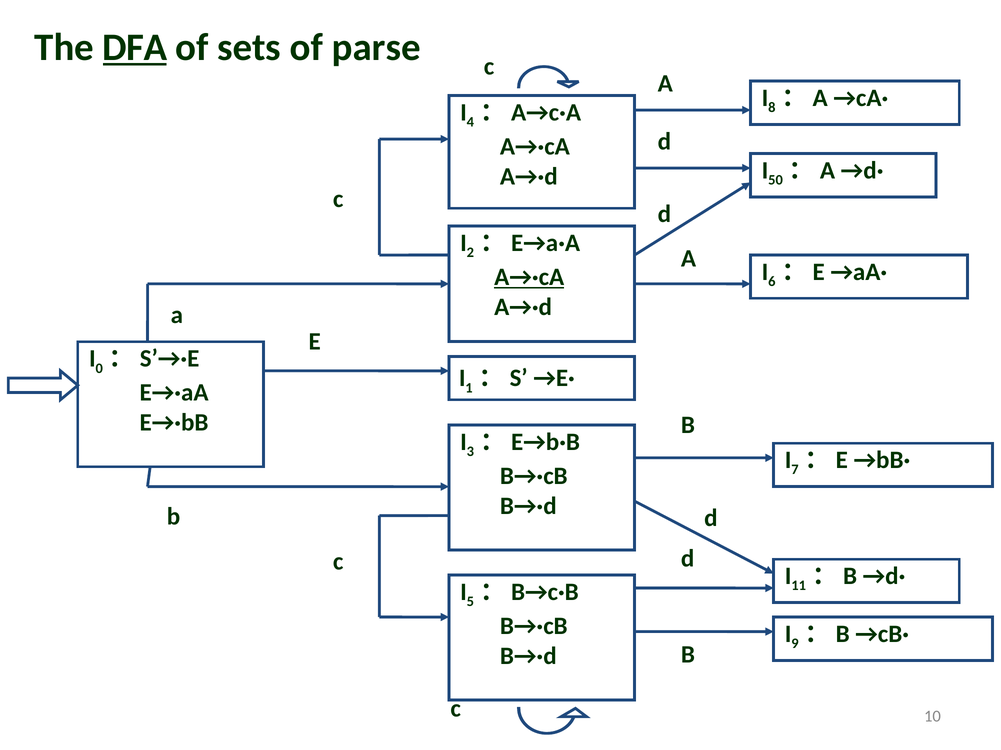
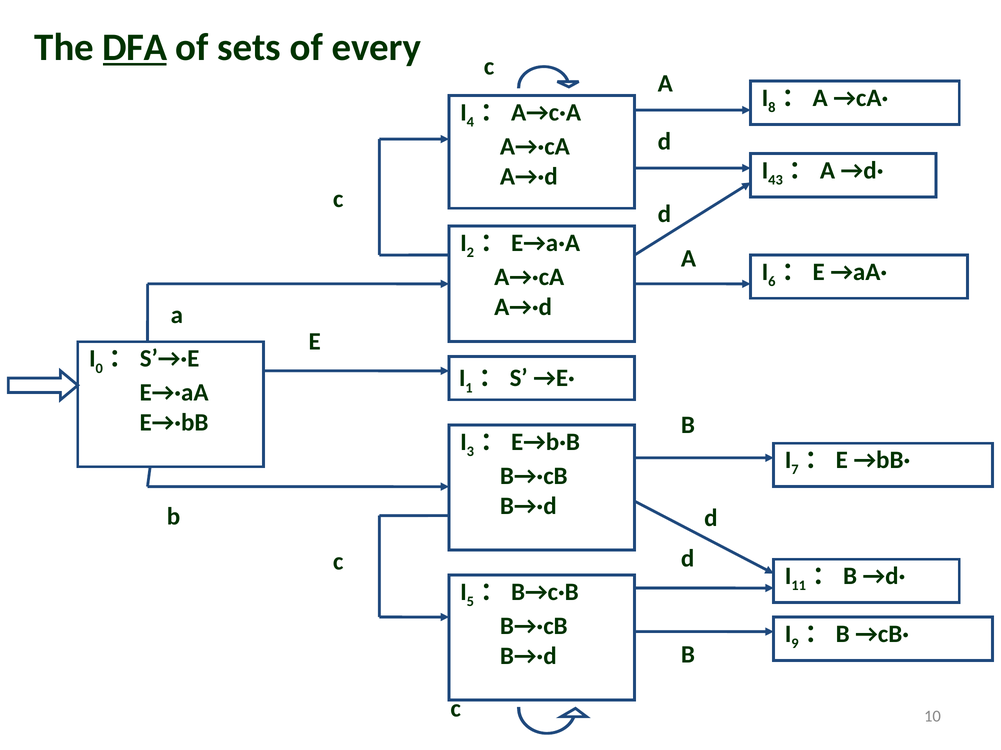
parse: parse -> every (376, 48)
50: 50 -> 43 (776, 180)
A→·cA underline: present -> none (529, 277)
